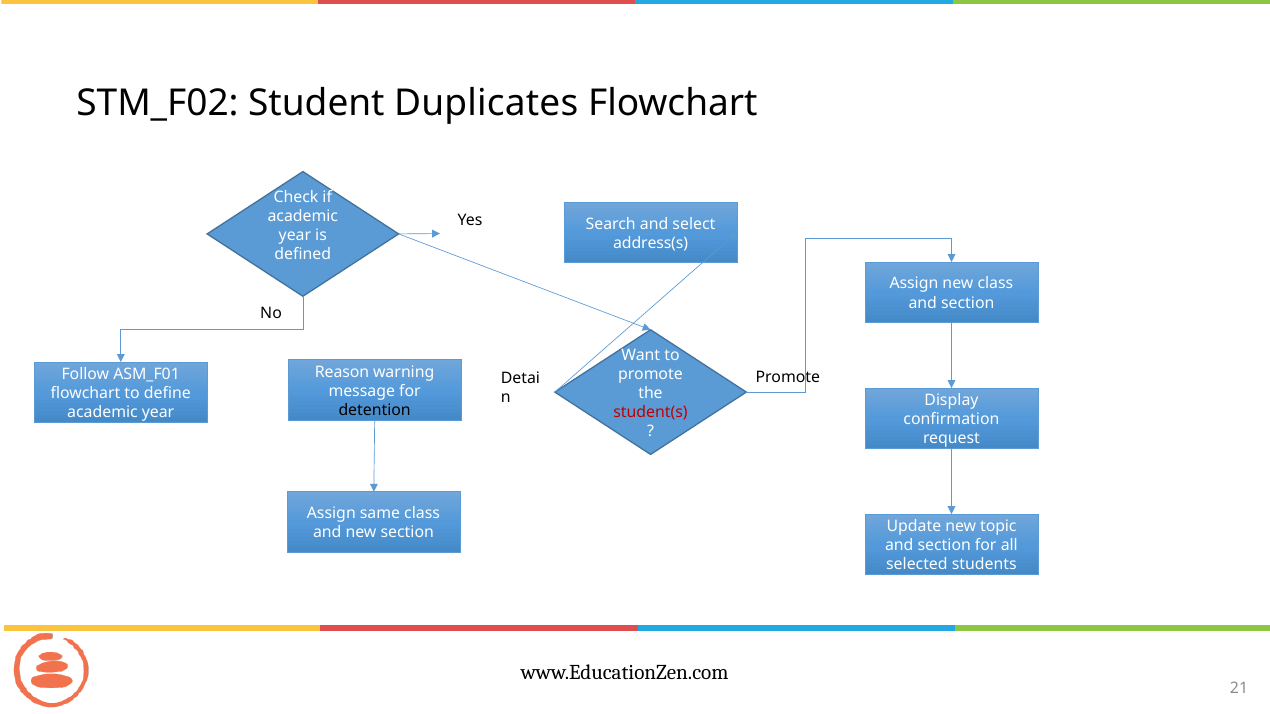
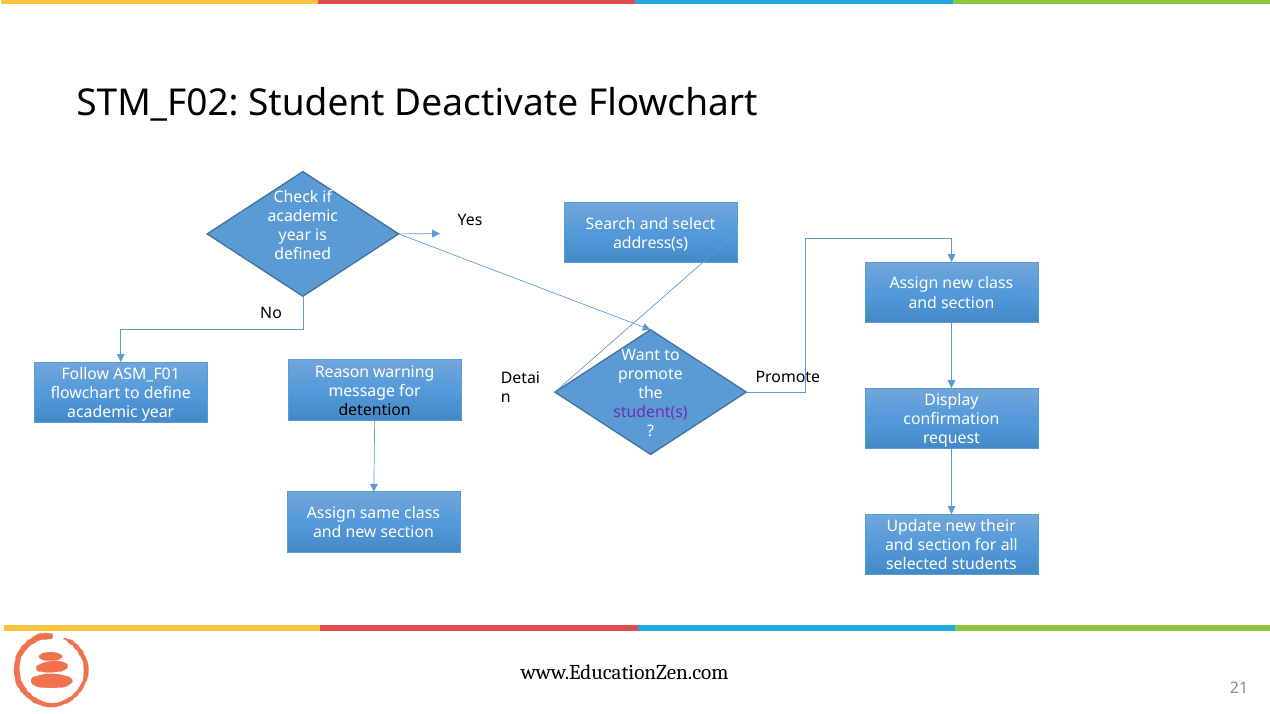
Duplicates: Duplicates -> Deactivate (486, 103)
student(s colour: red -> purple (650, 412)
topic: topic -> their (998, 527)
